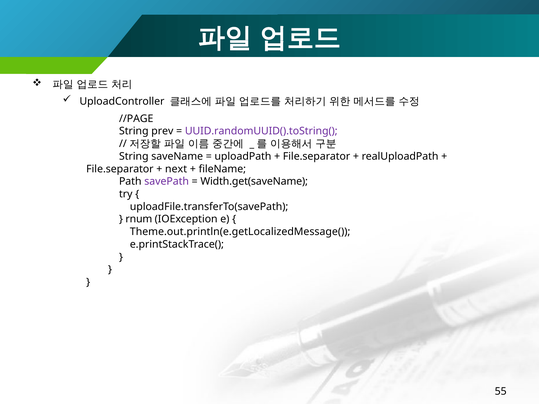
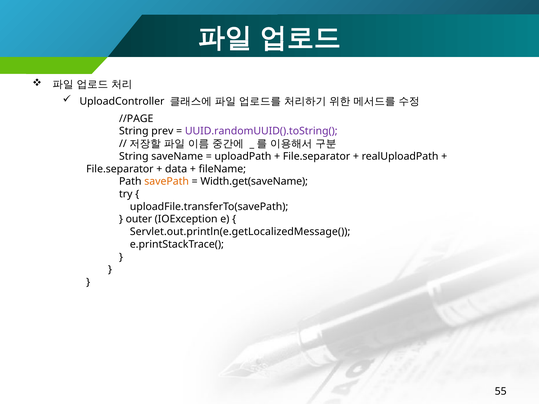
next: next -> data (176, 169)
savePath colour: purple -> orange (167, 182)
rnum: rnum -> outer (139, 219)
Theme.out.println(e.getLocalizedMessage(: Theme.out.println(e.getLocalizedMessage( -> Servlet.out.println(e.getLocalizedMessage( (240, 232)
